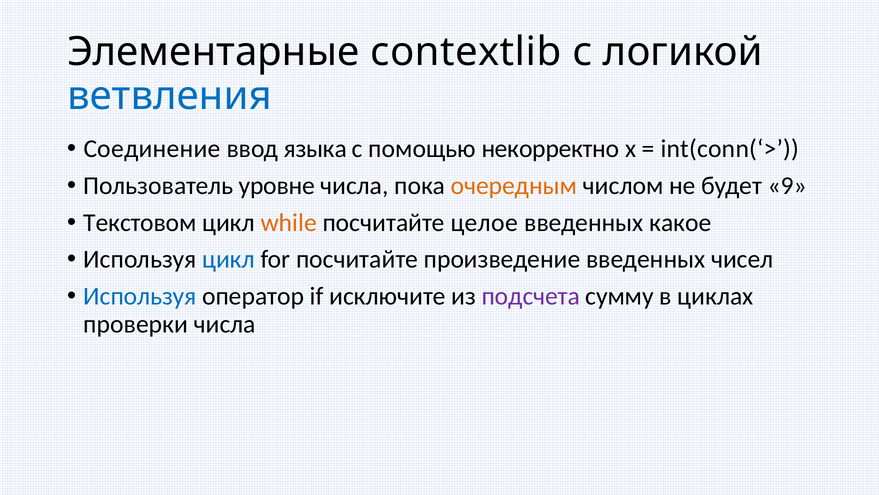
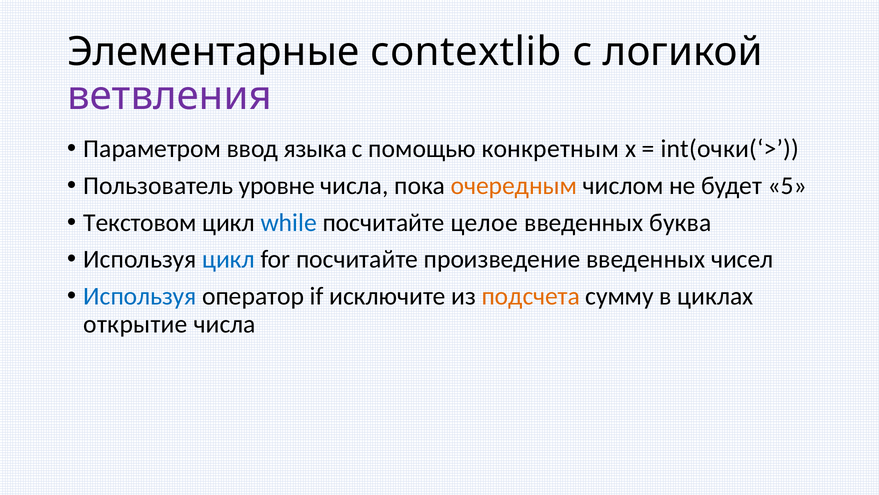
ветвления colour: blue -> purple (169, 96)
Соединение: Соединение -> Параметром (152, 149)
некорректно: некорректно -> конкретным (550, 149)
int(conn(‘>: int(conn(‘> -> int(очки(‘> (730, 149)
9: 9 -> 5 (787, 185)
while colour: orange -> blue (289, 222)
какое: какое -> буква (680, 222)
подсчета colour: purple -> orange (531, 296)
проверки: проверки -> открытие (136, 324)
